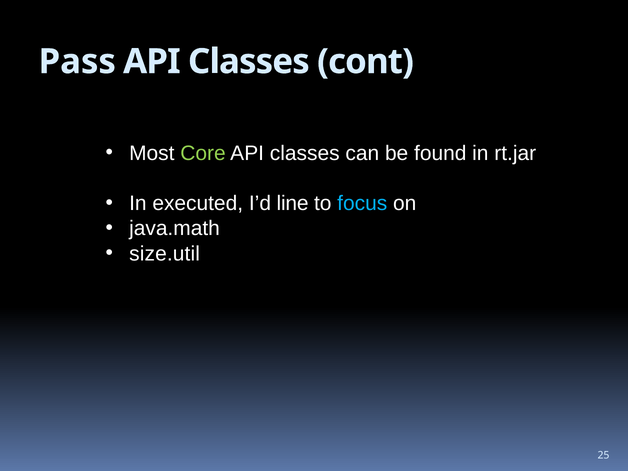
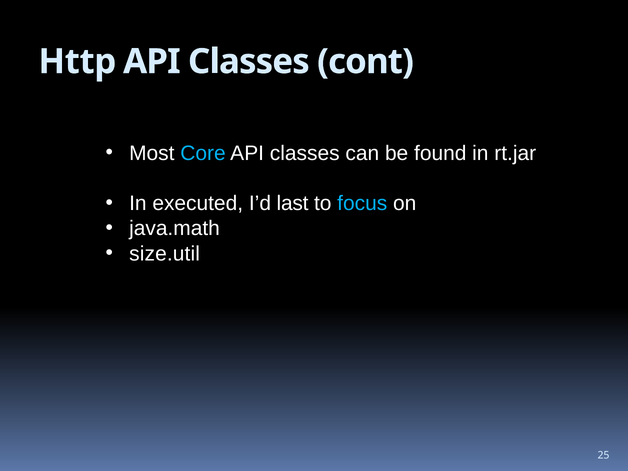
Pass: Pass -> Http (77, 62)
Core colour: light green -> light blue (203, 153)
line: line -> last (293, 203)
